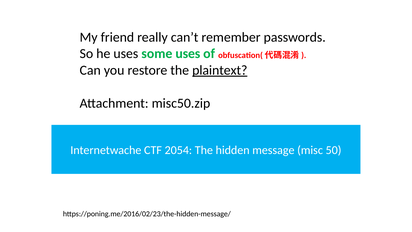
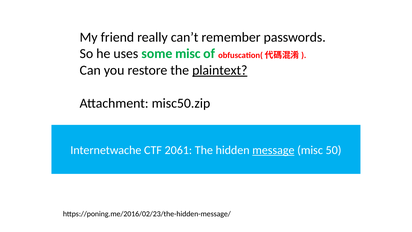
some uses: uses -> misc (188, 54)
2054: 2054 -> 2061 (178, 150)
message underline: none -> present (273, 150)
